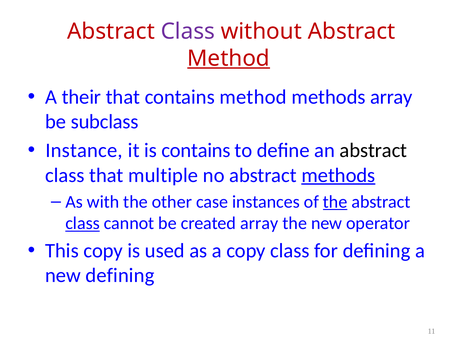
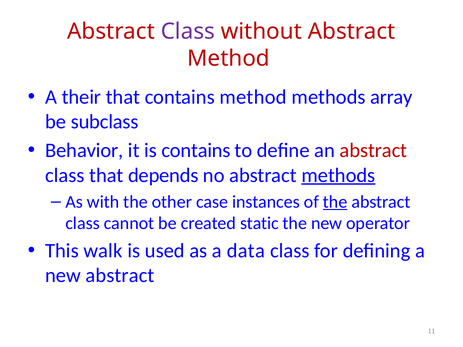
Method underline: present -> none (229, 58)
Instance: Instance -> Behavior (84, 151)
abstract colour: black -> red (373, 151)
multiple: multiple -> depends (163, 175)
class underline: present -> none (83, 224)
created array: array -> static (259, 224)
This copy: copy -> walk (103, 251)
a copy: copy -> data (246, 251)
new defining: defining -> abstract (120, 276)
